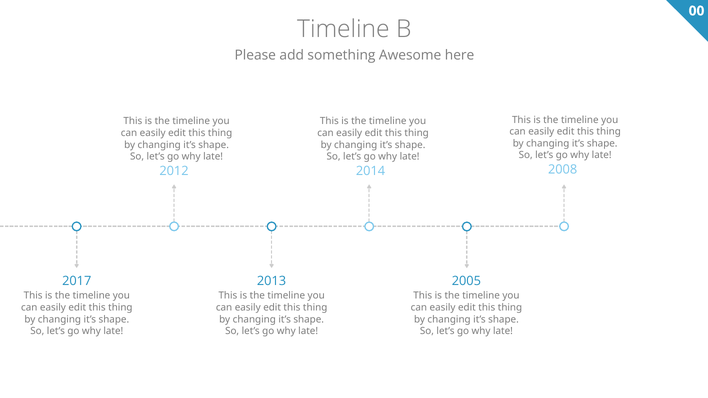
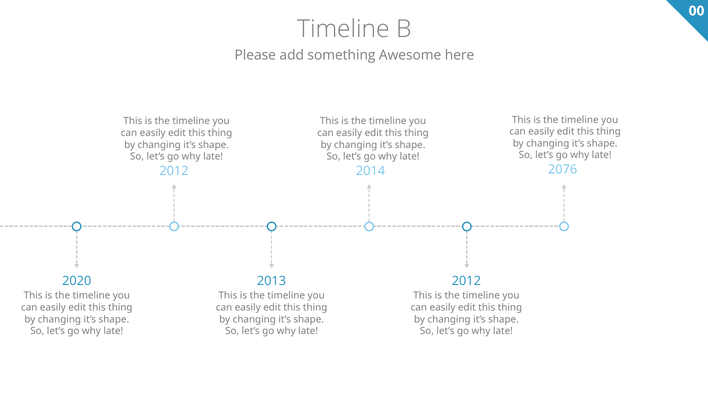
2008: 2008 -> 2076 (563, 170)
2017: 2017 -> 2020 (77, 281)
2005: 2005 -> 2012 (466, 281)
